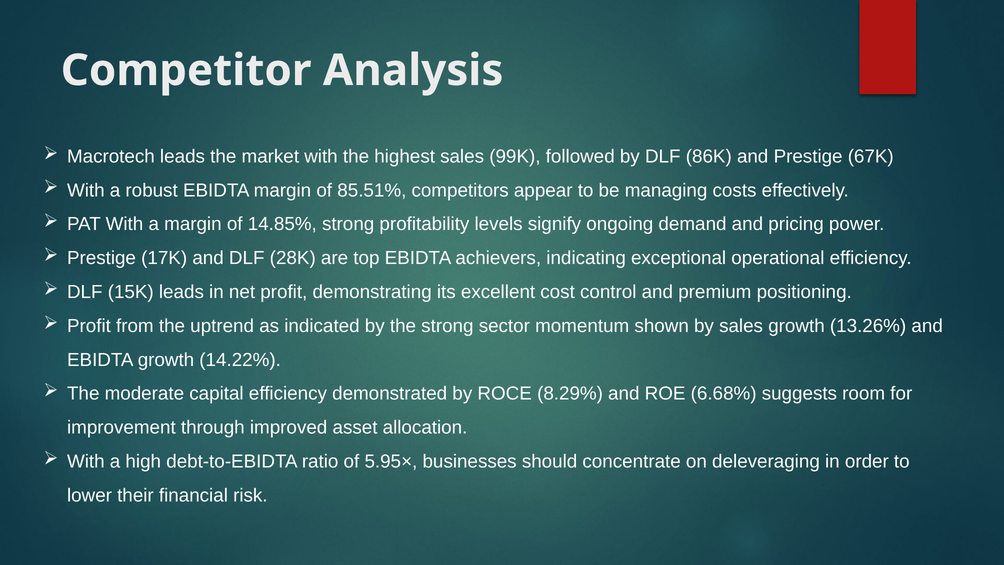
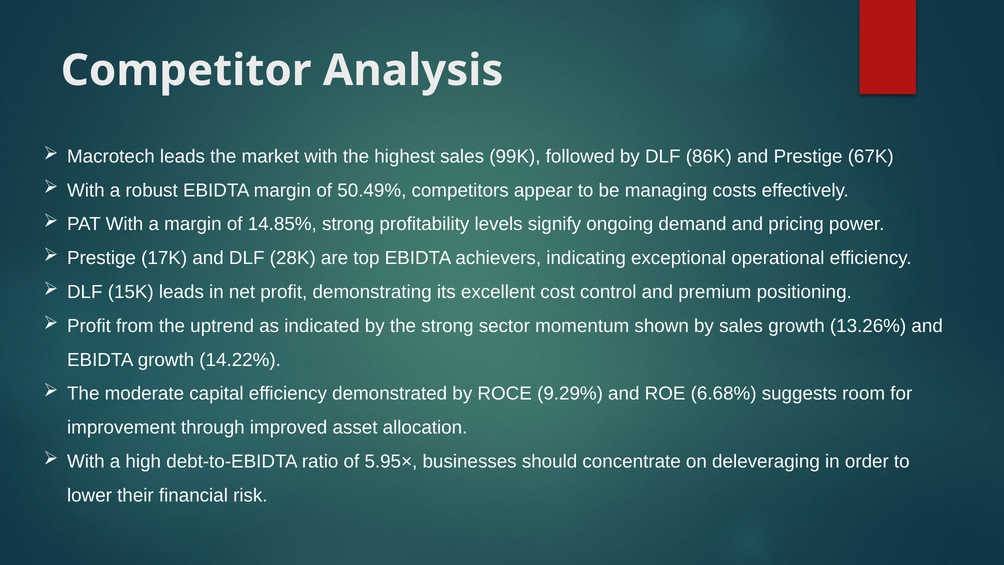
85.51%: 85.51% -> 50.49% (372, 190)
8.29%: 8.29% -> 9.29% (570, 394)
